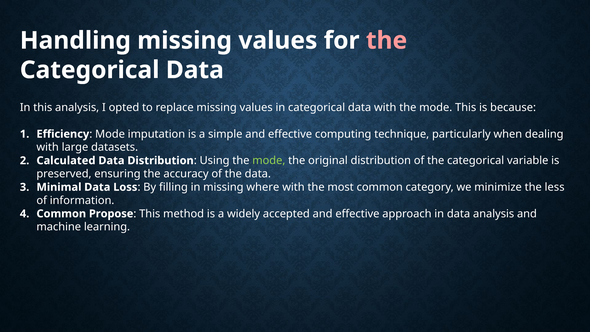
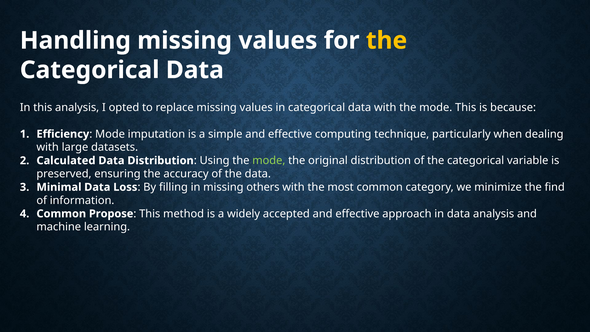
the colour: pink -> yellow (387, 41)
where: where -> others (263, 187)
less: less -> find (555, 187)
